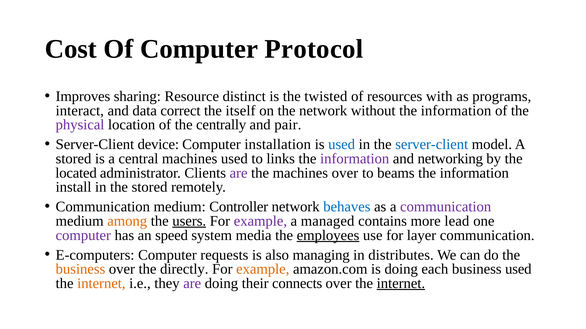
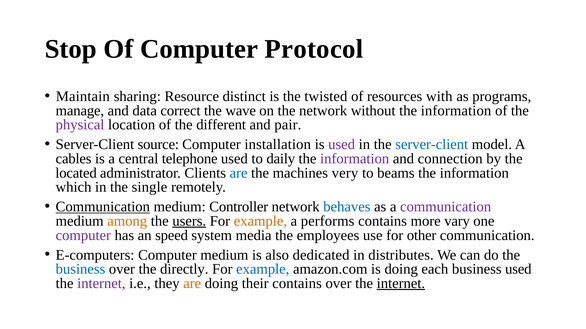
Cost: Cost -> Stop (71, 49)
Improves: Improves -> Maintain (83, 96)
interact: interact -> manage (80, 111)
itself: itself -> wave (241, 111)
centrally: centrally -> different (221, 125)
device: device -> source (158, 145)
used colour: blue -> purple (342, 145)
stored: stored -> cables (74, 159)
central machines: machines -> telephone (190, 159)
links: links -> daily (281, 159)
networking: networking -> connection (450, 159)
are colour: purple -> blue (239, 173)
machines over: over -> very (345, 173)
install: install -> which (74, 187)
the stored: stored -> single (149, 187)
Communication underline: none -> present (103, 207)
example colour: purple -> orange (260, 221)
managed: managed -> performs (328, 221)
lead: lead -> vary (457, 221)
employees underline: present -> none (328, 236)
layer: layer -> other (422, 236)
Computer requests: requests -> medium (224, 255)
managing: managing -> dedicated (321, 255)
business colour: orange -> blue (80, 270)
example colour: orange -> blue (263, 270)
internet colour: orange -> purple (101, 284)
are colour: purple -> orange (192, 284)
their connects: connects -> contains (297, 284)
